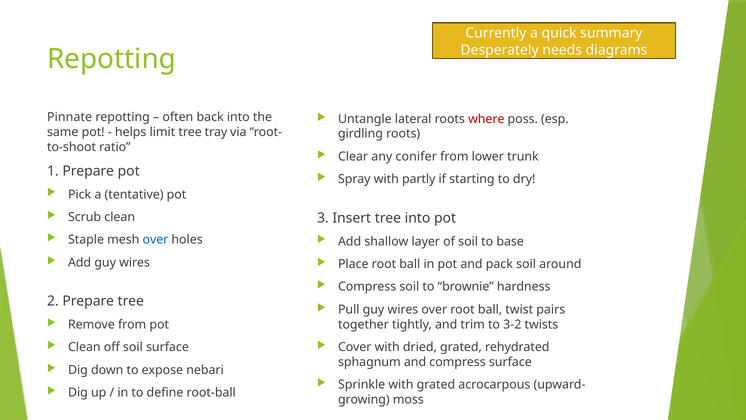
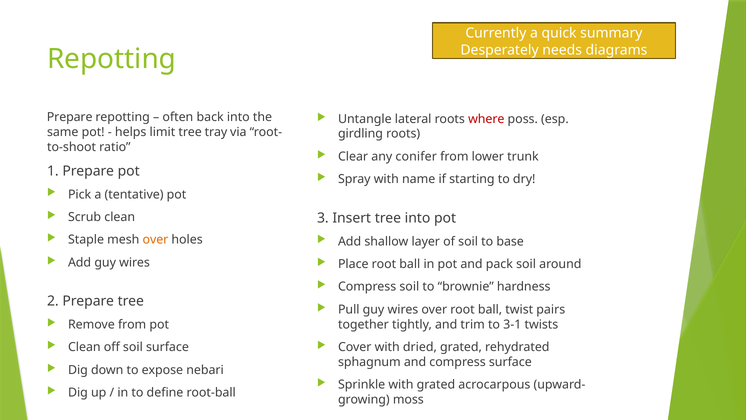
Pinnate: Pinnate -> Prepare (70, 117)
partly: partly -> name (419, 179)
over colour: blue -> orange (155, 240)
3-2: 3-2 -> 3-1 (512, 324)
